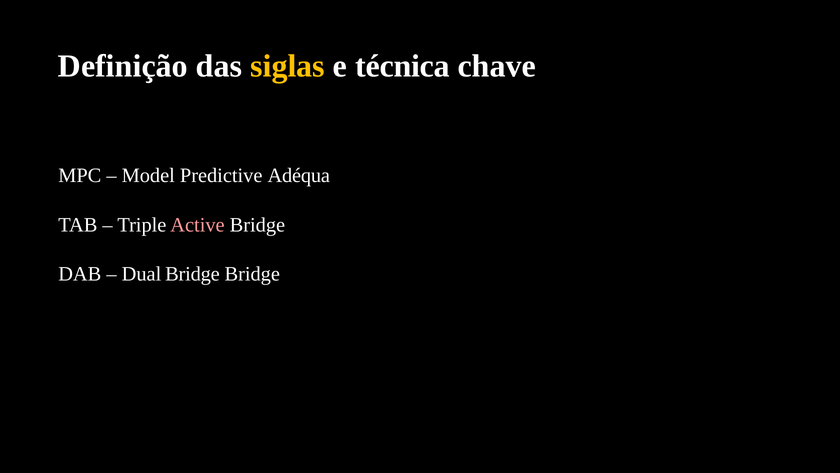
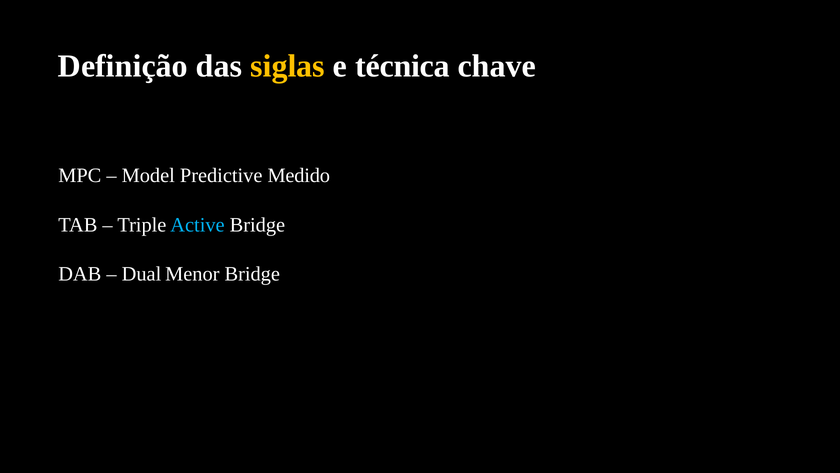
Adéqua: Adéqua -> Medido (299, 176)
Active colour: pink -> light blue (197, 225)
Dual Bridge: Bridge -> Menor (192, 274)
